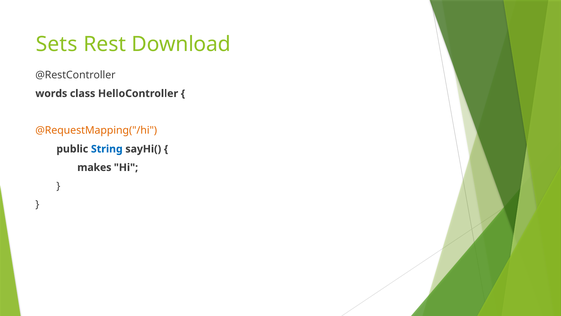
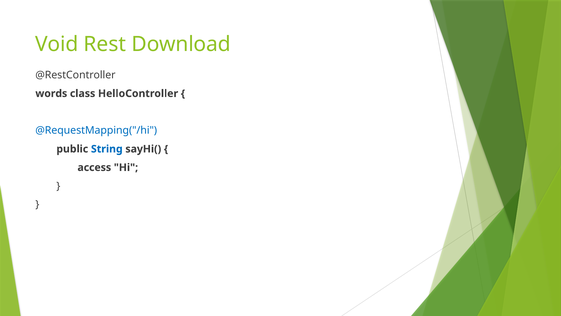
Sets: Sets -> Void (57, 44)
@RequestMapping("/hi colour: orange -> blue (96, 130)
makes: makes -> access (94, 167)
